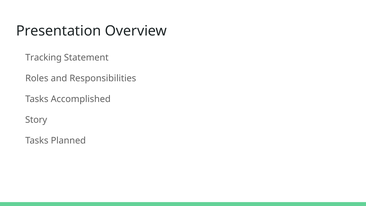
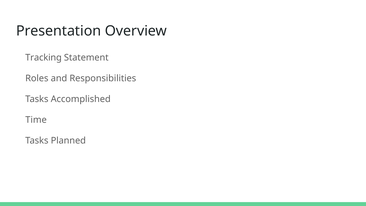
Story: Story -> Time (36, 120)
